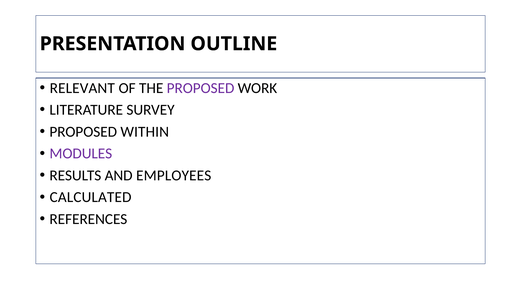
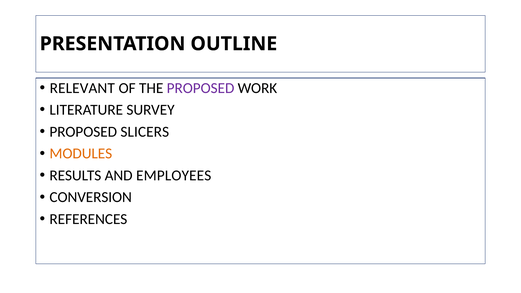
WITHIN: WITHIN -> SLICERS (145, 132)
MODULES colour: purple -> orange (81, 154)
CALCULATED: CALCULATED -> CONVERSION (91, 197)
